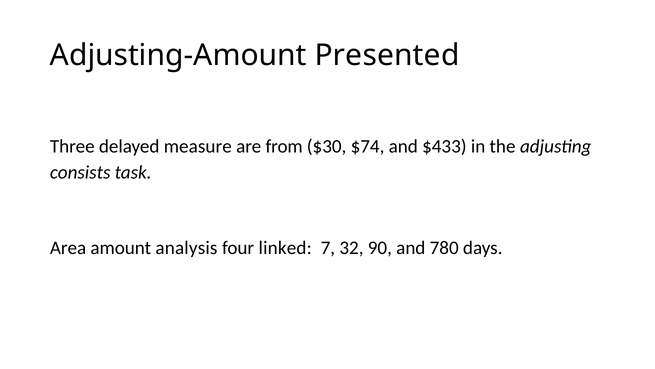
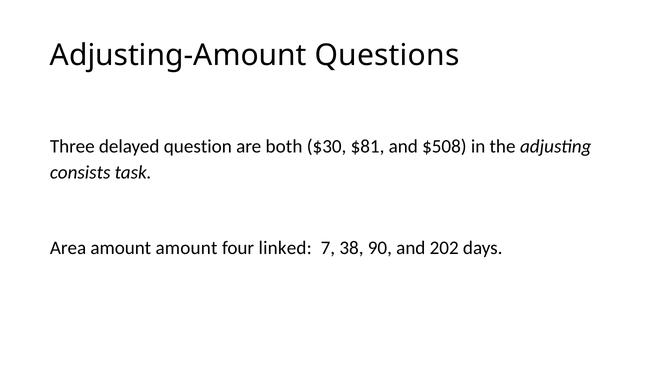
Presented: Presented -> Questions (387, 55)
measure: measure -> question (198, 146)
from: from -> both (284, 146)
$74: $74 -> $81 (368, 146)
$433: $433 -> $508 (444, 146)
amount analysis: analysis -> amount (186, 248)
32: 32 -> 38 (351, 248)
780: 780 -> 202 (444, 248)
